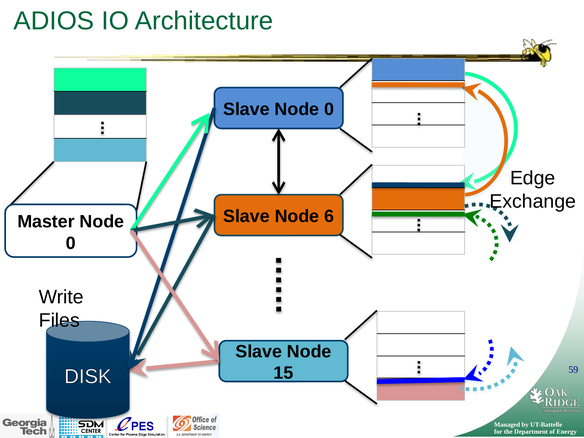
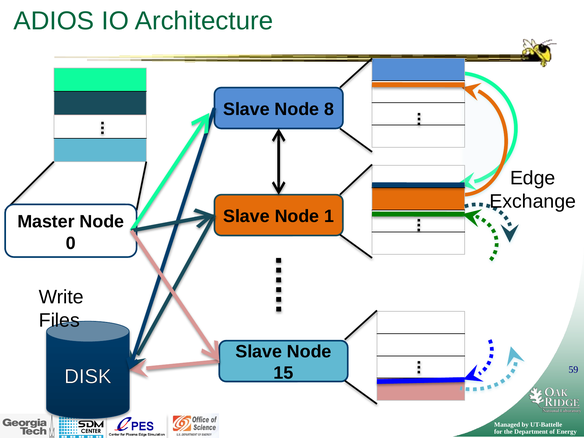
Slave Node 0: 0 -> 8 (329, 109)
6: 6 -> 1 (329, 216)
